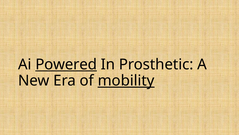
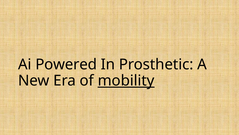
Powered underline: present -> none (66, 64)
